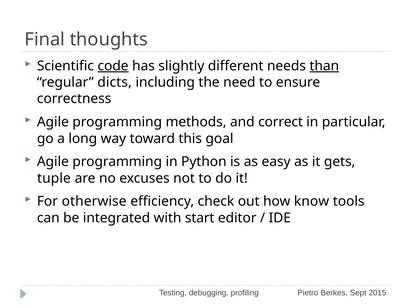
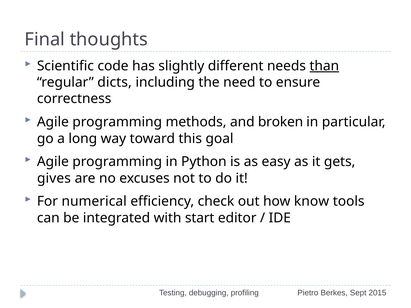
code underline: present -> none (113, 66)
correct: correct -> broken (281, 122)
tuple: tuple -> gives (54, 178)
otherwise: otherwise -> numerical (94, 202)
